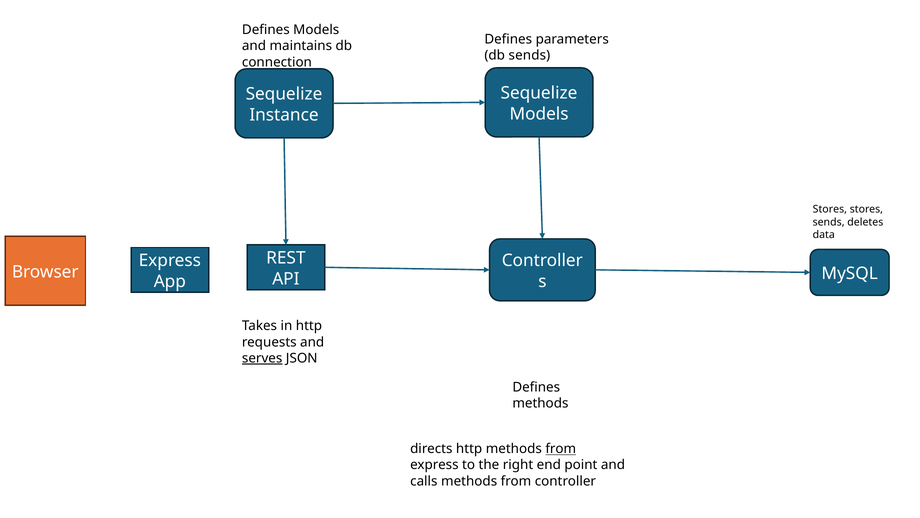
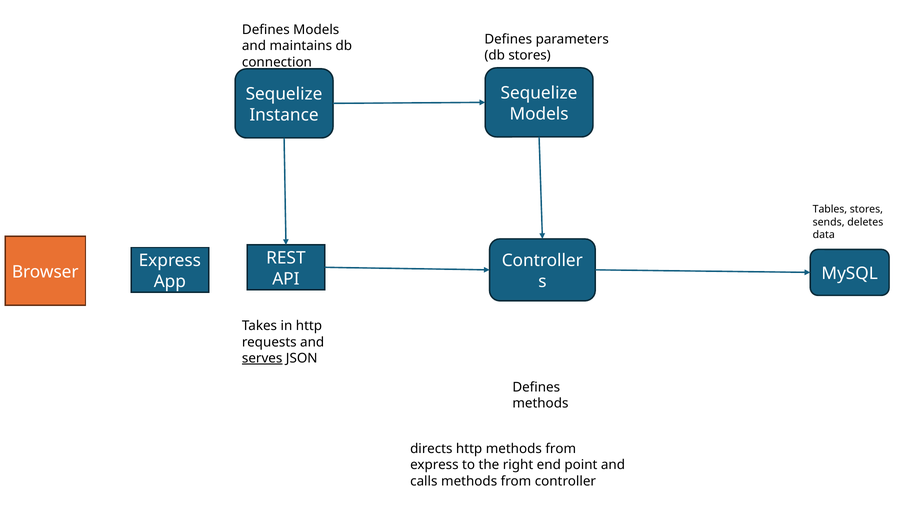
db sends: sends -> stores (530, 55)
Stores: Stores -> Tables (830, 209)
from underline: present -> none (561, 448)
